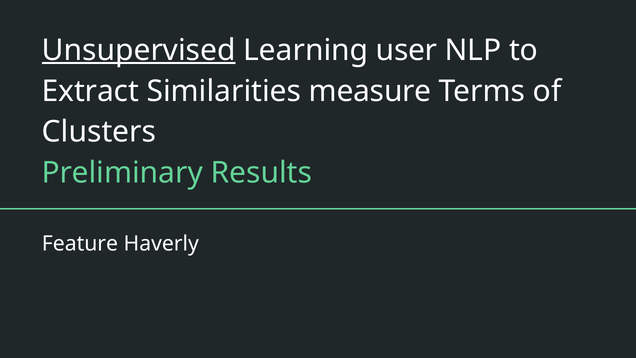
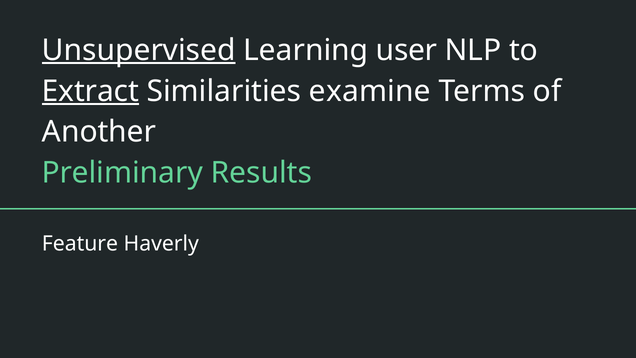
Extract underline: none -> present (90, 91)
measure: measure -> examine (370, 91)
Clusters: Clusters -> Another (99, 132)
